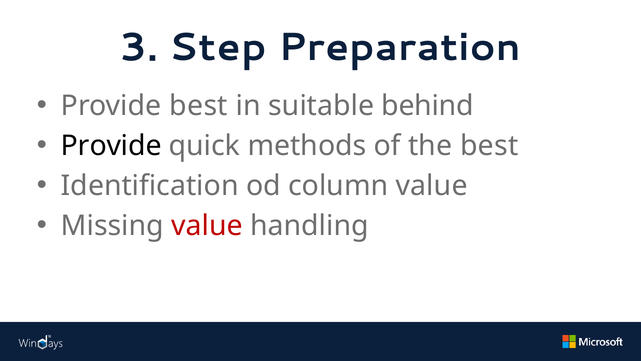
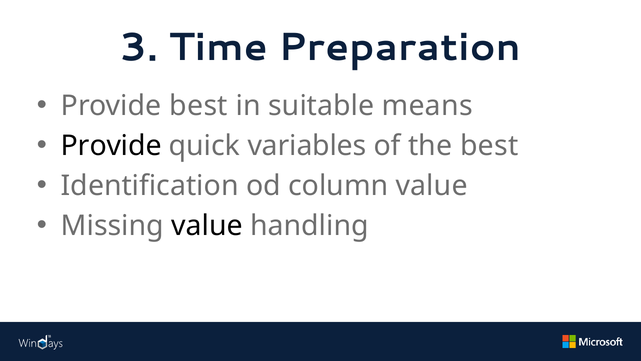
Step: Step -> Time (218, 47)
behind: behind -> means (427, 106)
methods: methods -> variables (307, 146)
value colour: red -> black (207, 225)
